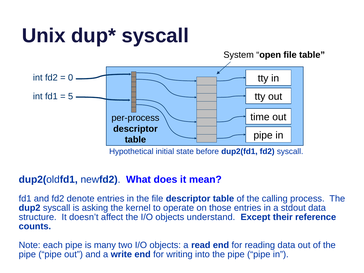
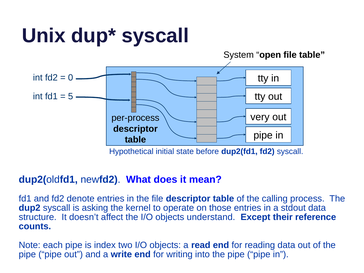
time: time -> very (260, 117)
many: many -> index (105, 245)
